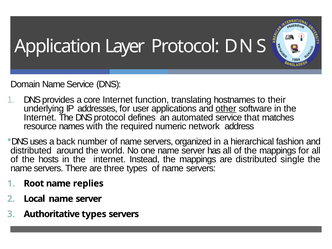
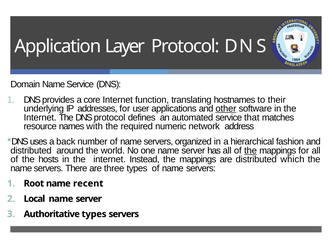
the underline: none -> present (251, 150)
single: single -> which (292, 159)
replies: replies -> recent (88, 183)
